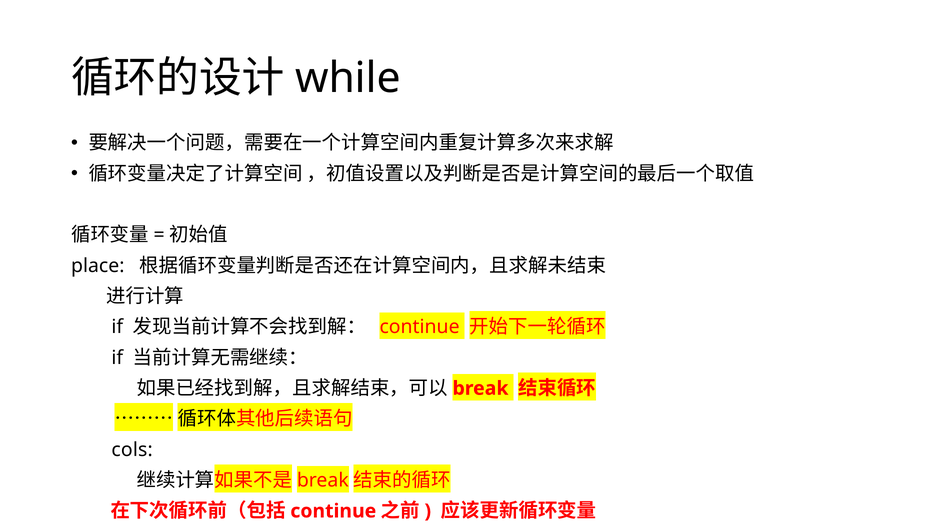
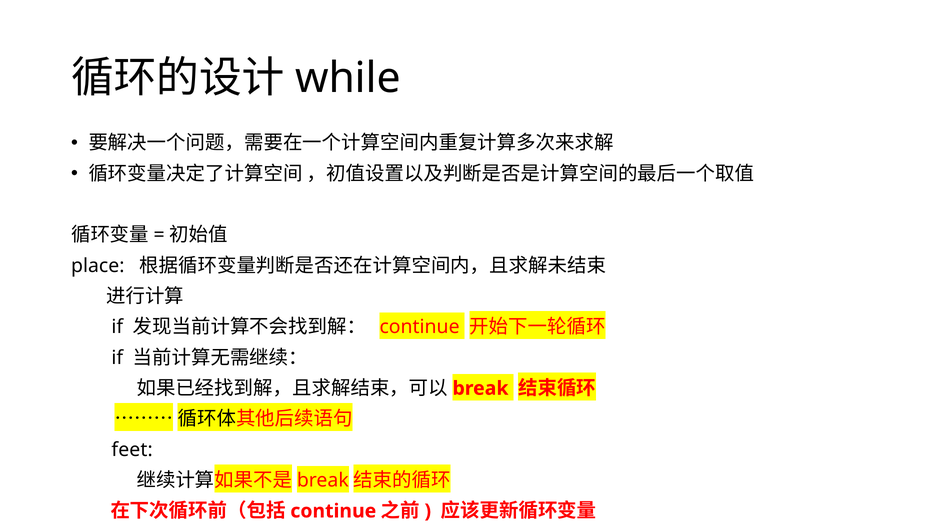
cols: cols -> feet (132, 450)
